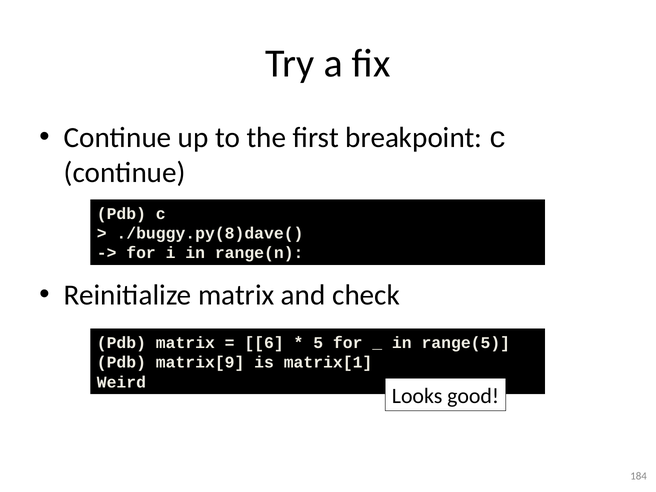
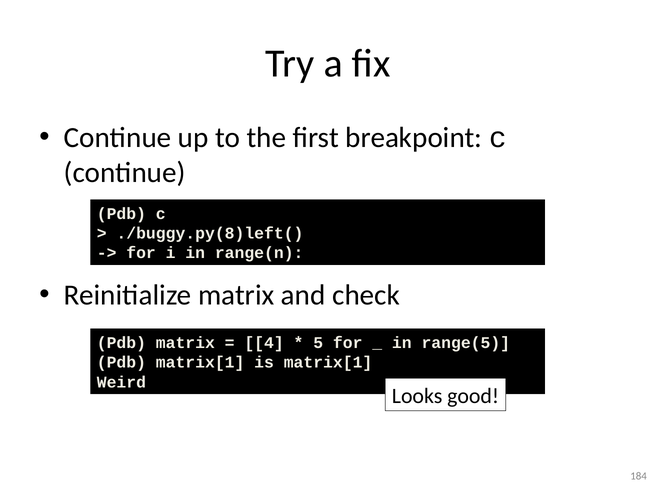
./buggy.py(8)dave(: ./buggy.py(8)dave( -> ./buggy.py(8)left( (210, 233)
6: 6 -> 4 (264, 343)
Pdb matrix[9: matrix[9 -> matrix[1 (200, 363)
